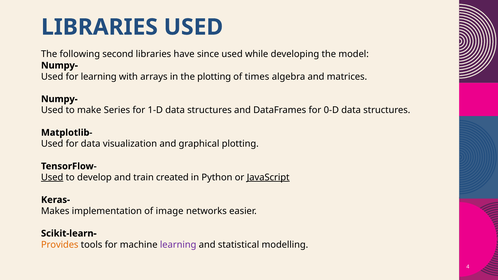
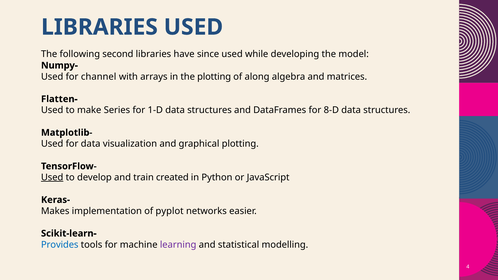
for learning: learning -> channel (99, 77)
times: times -> along (257, 77)
Numpy-: Numpy- -> Flatten- (59, 99)
0-D: 0-D -> 8-D (331, 110)
JavaScript underline: present -> none (268, 178)
image: image -> pyplot (170, 211)
Provides colour: orange -> blue (60, 245)
